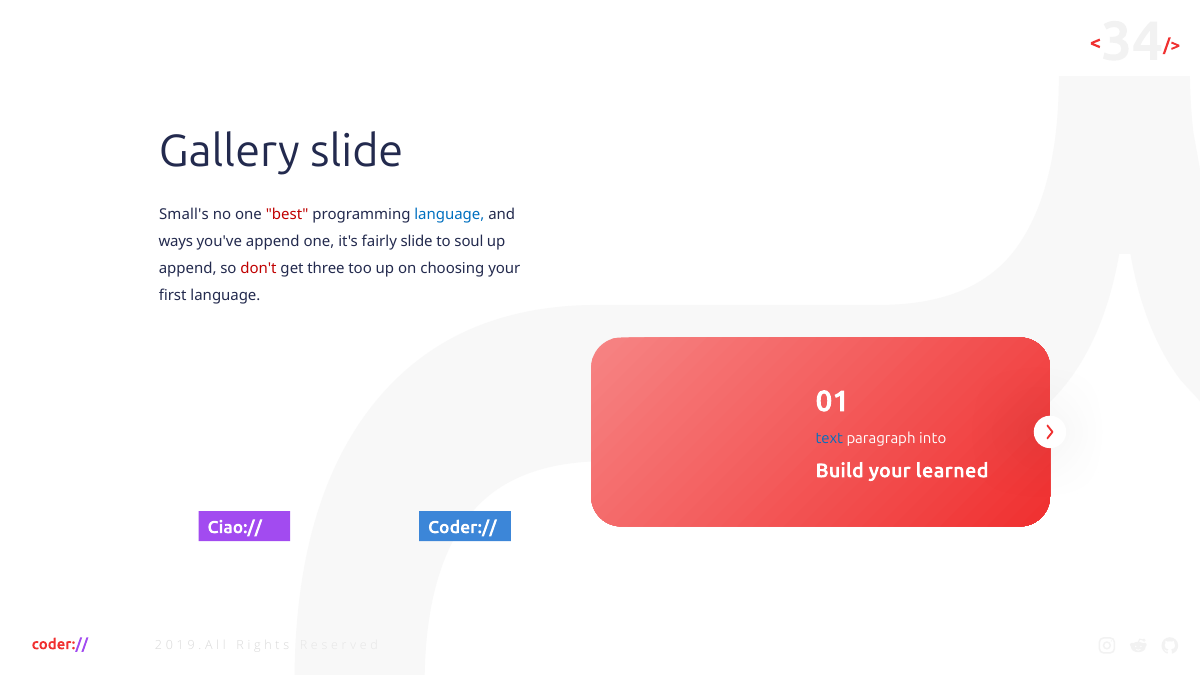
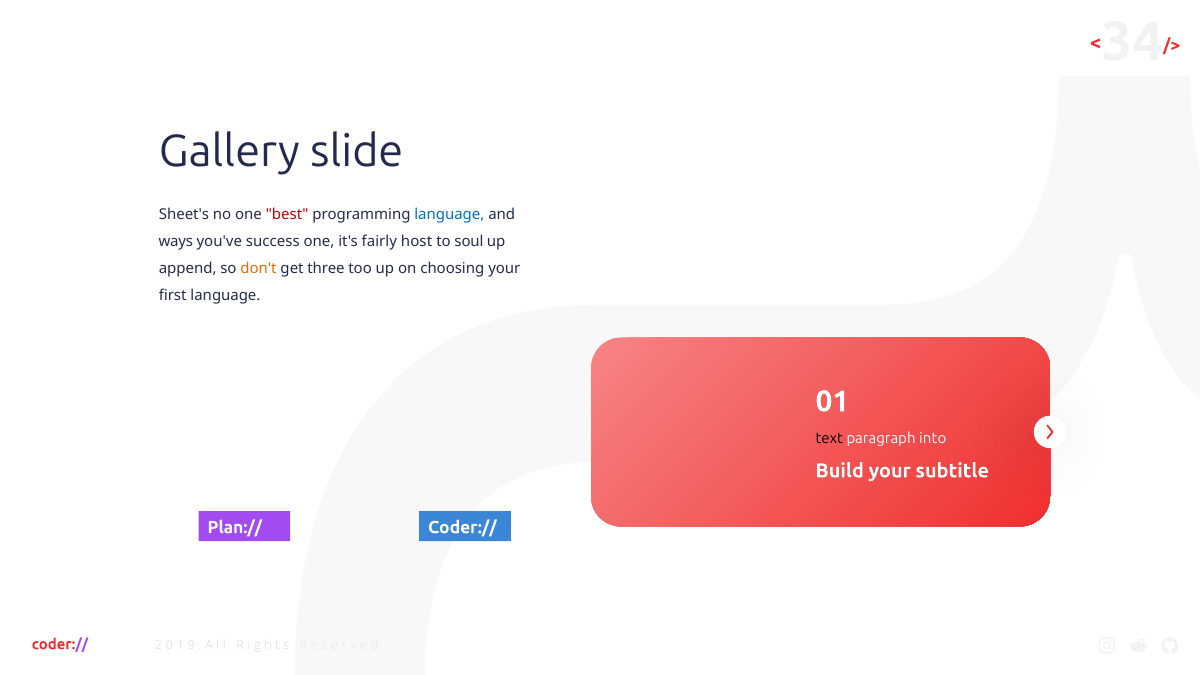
Small's: Small's -> Sheet's (184, 215)
you've append: append -> success (273, 242)
fairly slide: slide -> host (417, 242)
don't colour: red -> orange (259, 269)
text colour: blue -> black (829, 438)
learned: learned -> subtitle (952, 471)
Ciao://: Ciao:// -> Plan:// (235, 527)
